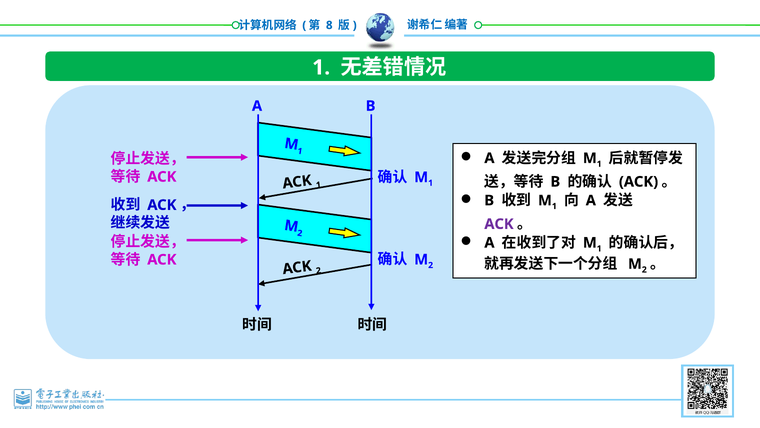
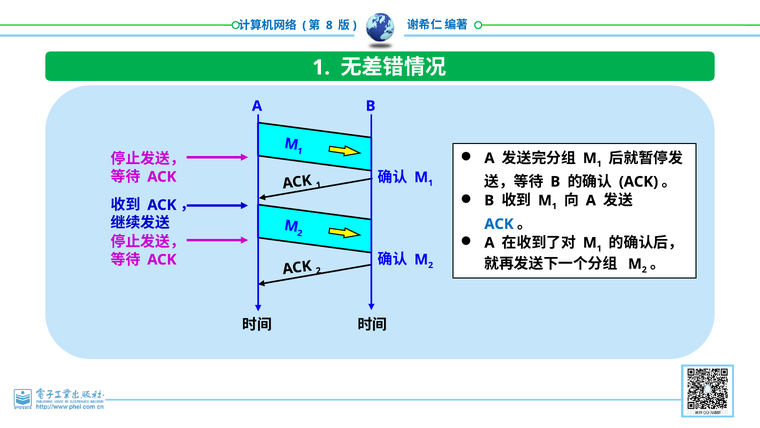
ACK colour: purple -> blue (499, 224)
